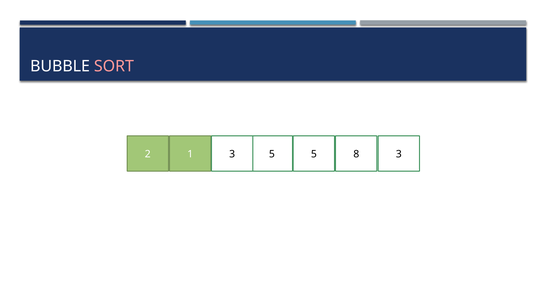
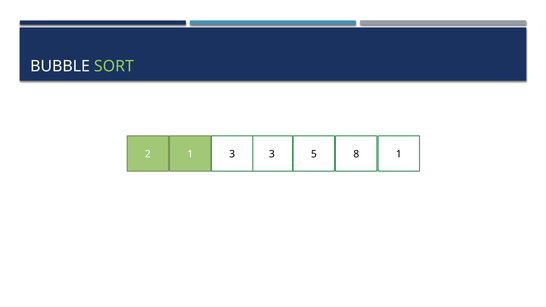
SORT colour: pink -> light green (114, 66)
2 5: 5 -> 3 (272, 154)
3 3: 3 -> 1 (399, 154)
